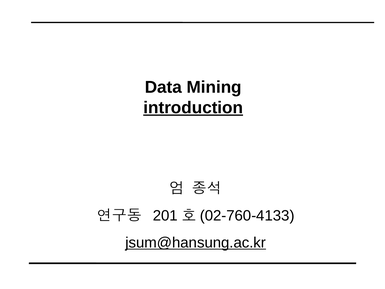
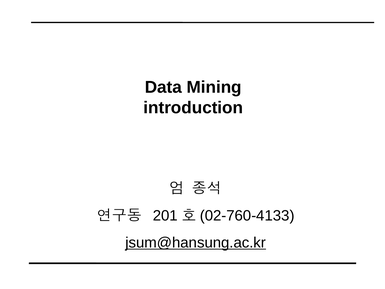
introduction underline: present -> none (193, 108)
